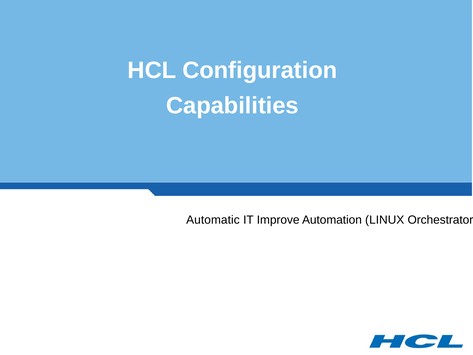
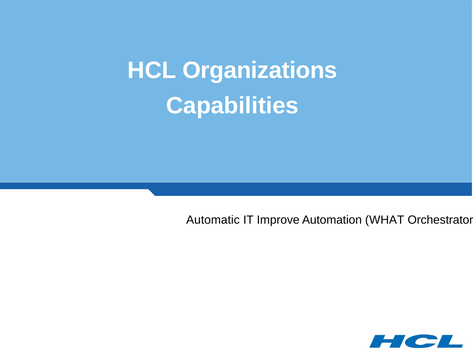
Configuration: Configuration -> Organizations (260, 70)
LINUX: LINUX -> WHAT (385, 220)
